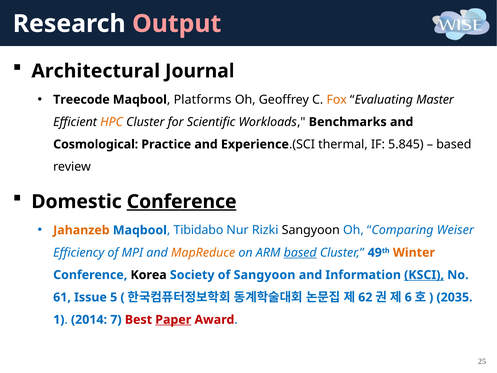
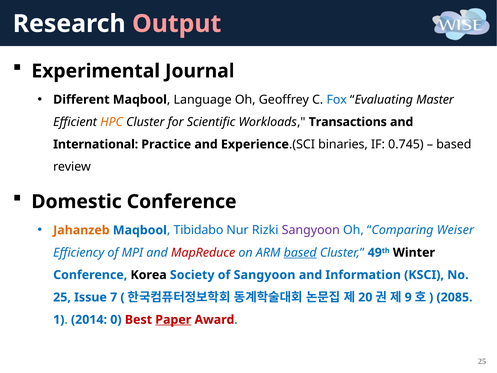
Architectural: Architectural -> Experimental (96, 71)
Treecode: Treecode -> Different (81, 100)
Platforms: Platforms -> Language (203, 100)
Fox colour: orange -> blue (337, 100)
Benchmarks: Benchmarks -> Transactions (348, 122)
Cosmological: Cosmological -> International (96, 144)
thermal: thermal -> binaries (343, 144)
5.845: 5.845 -> 0.745 (406, 144)
Conference underline: present -> none (182, 202)
Sangyoon colour: black -> purple (311, 230)
MapReduce colour: orange -> red (203, 252)
Winter colour: orange -> black (414, 252)
KSCI underline: present -> none (424, 275)
61: 61 -> 25 (62, 297)
5: 5 -> 7 (114, 297)
62: 62 -> 20 (365, 297)
6: 6 -> 9 (408, 297)
2035: 2035 -> 2085 (455, 297)
7: 7 -> 0 (116, 319)
